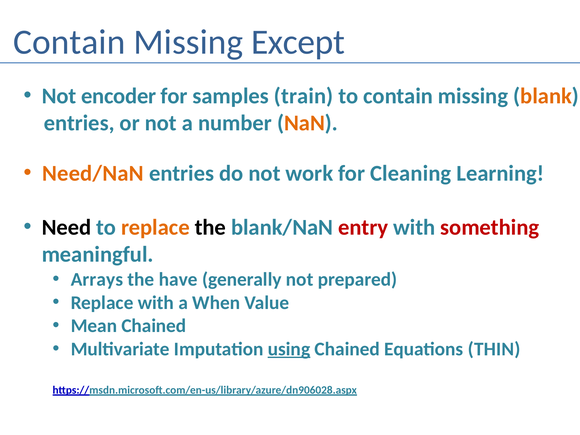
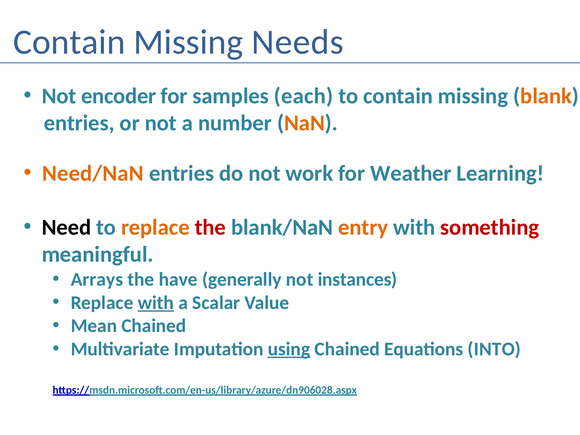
Except: Except -> Needs (298, 42)
train: train -> each (304, 96)
Cleaning: Cleaning -> Weather (411, 173)
the colour: black -> red (210, 227)
entry colour: red -> orange (363, 227)
prepared: prepared -> instances (358, 279)
with underline: none -> present (156, 303)
When: When -> Scalar (216, 303)
THIN: THIN -> INTO (494, 349)
